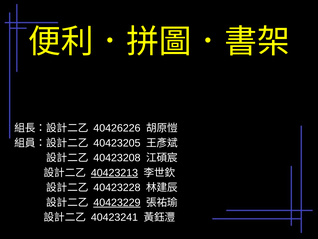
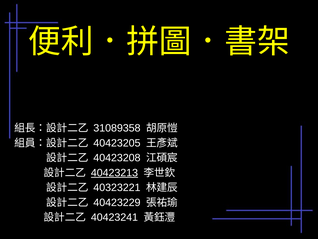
40426226: 40426226 -> 31089358 (117, 128)
40423228: 40423228 -> 40323221 (117, 187)
40423229 underline: present -> none (117, 202)
